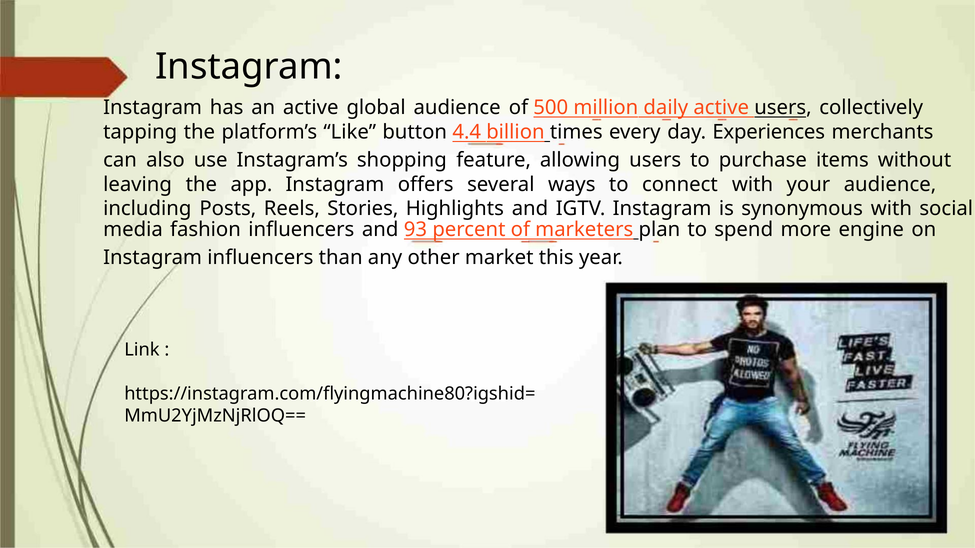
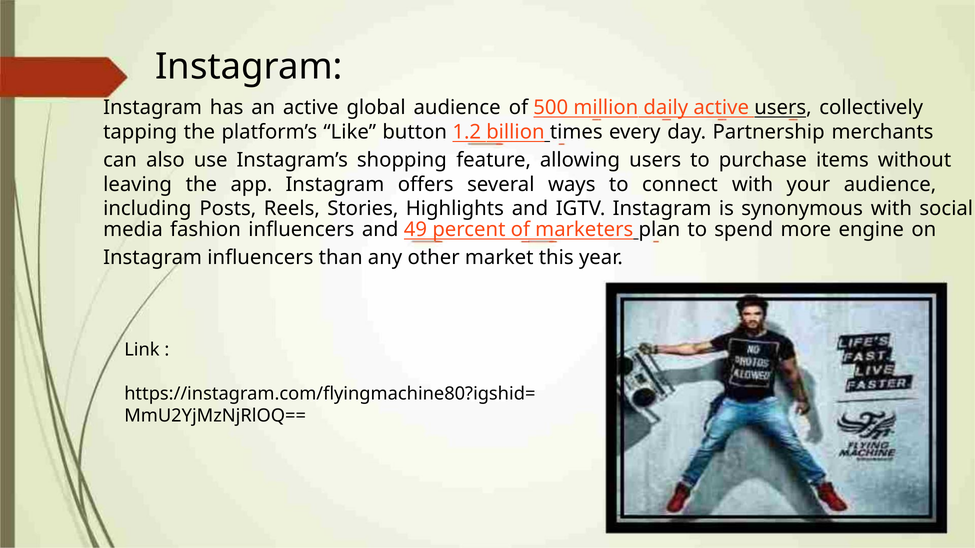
4.4: 4.4 -> 1.2 (467, 132)
Experiences: Experiences -> Partnership (769, 132)
93: 93 -> 49 (415, 230)
